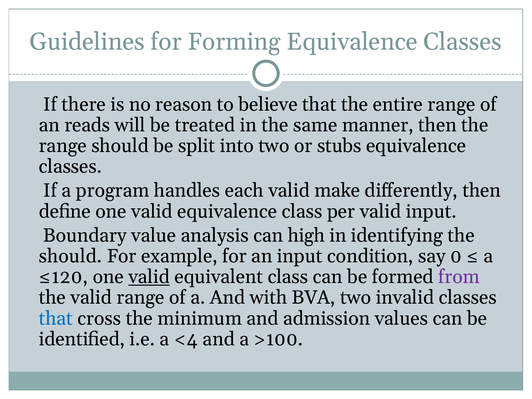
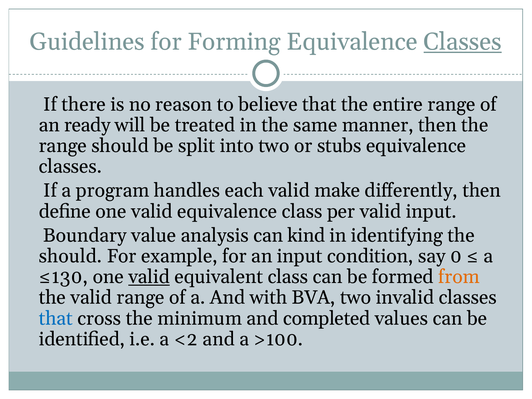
Classes underline: none -> present (463, 42)
reads: reads -> ready (87, 125)
high: high -> kind (306, 235)
≤120: ≤120 -> ≤130 (63, 277)
from colour: purple -> orange (459, 277)
admission: admission -> completed (327, 318)
<4: <4 -> <2 (186, 339)
